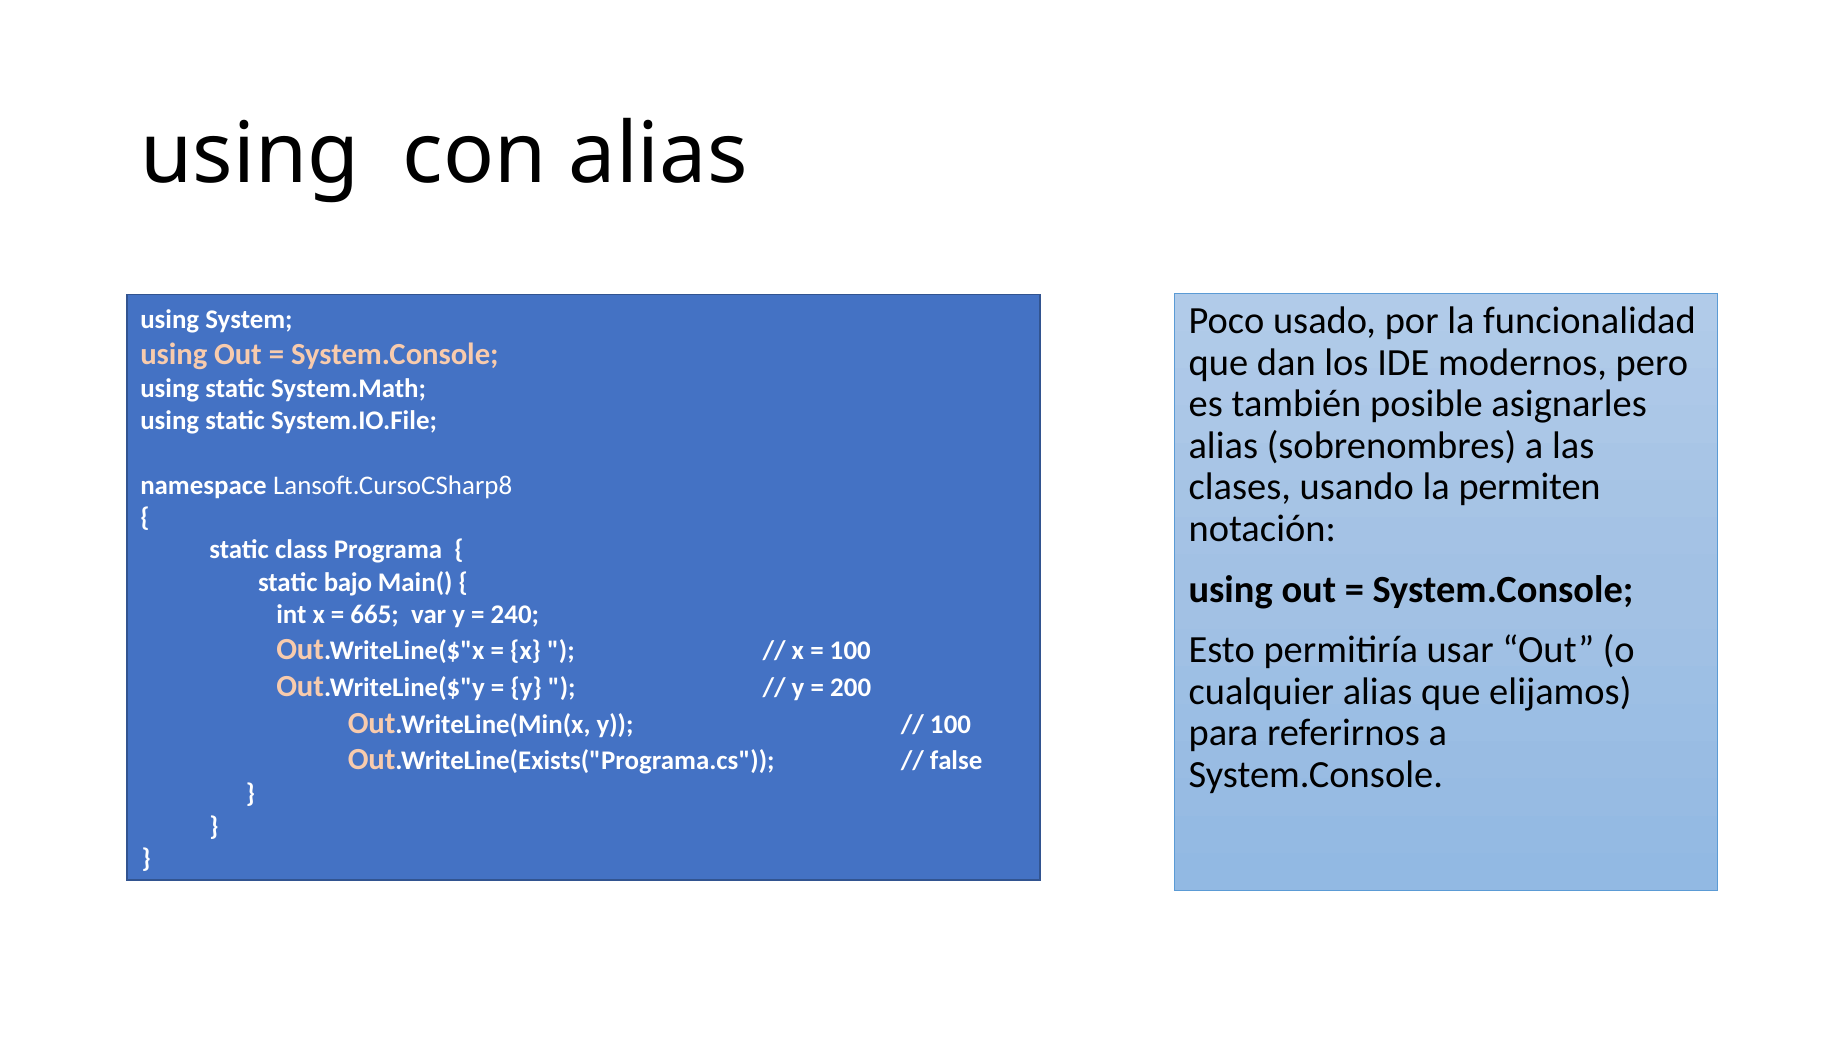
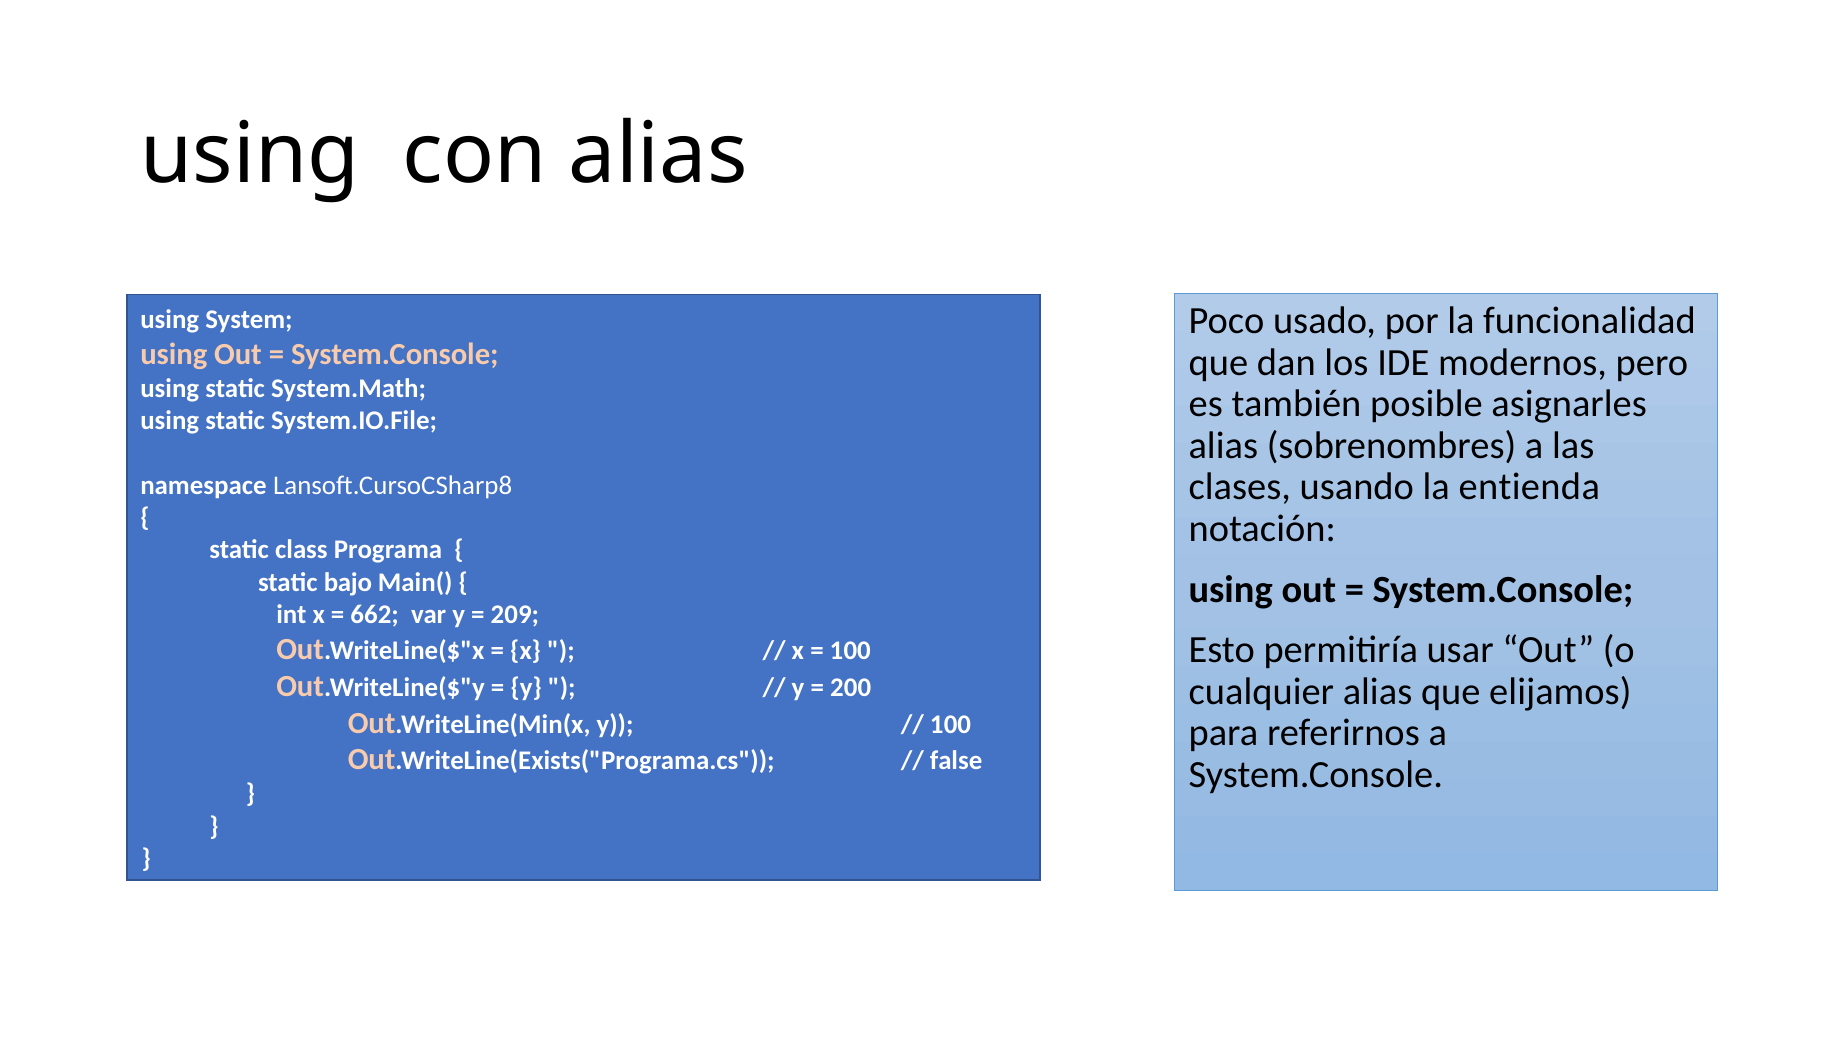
permiten: permiten -> entienda (1529, 487)
665: 665 -> 662 (375, 615)
240: 240 -> 209 (515, 615)
